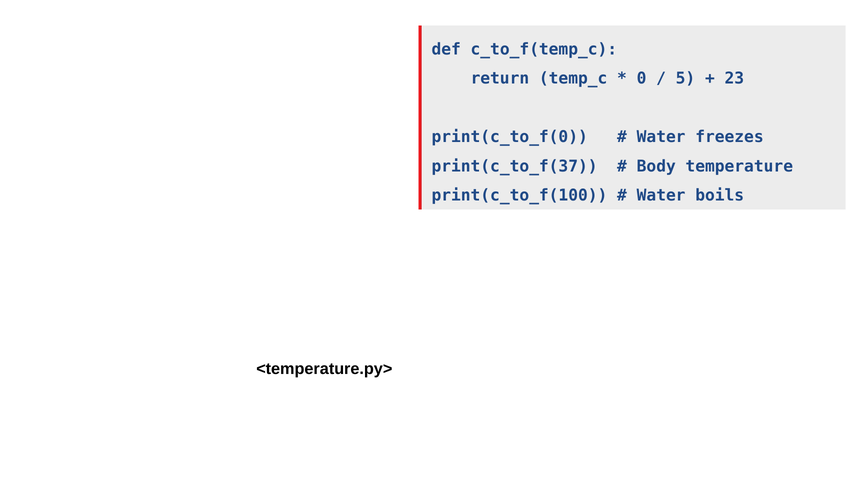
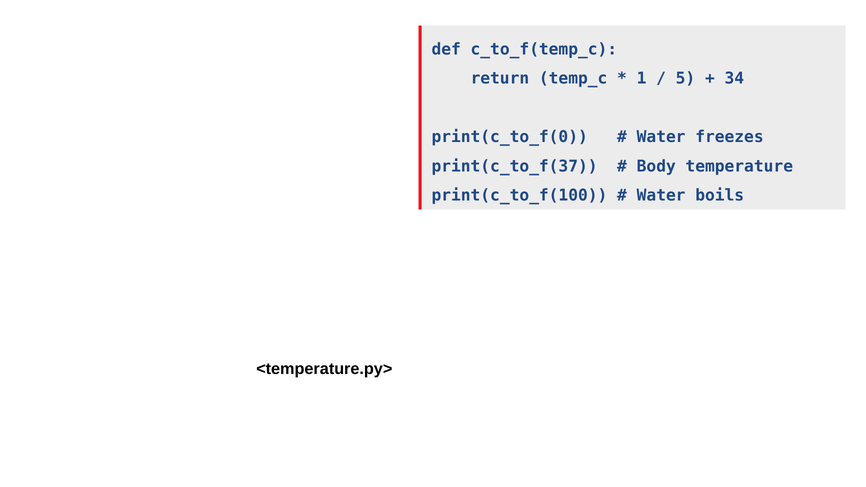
0: 0 -> 1 (642, 79)
23: 23 -> 34 (734, 79)
